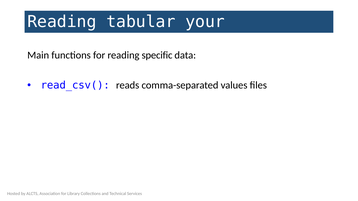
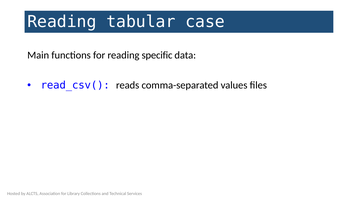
your: your -> case (205, 22)
